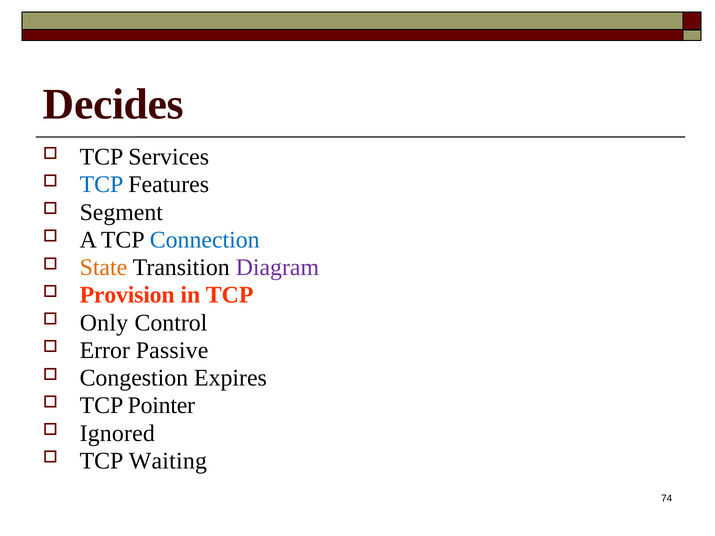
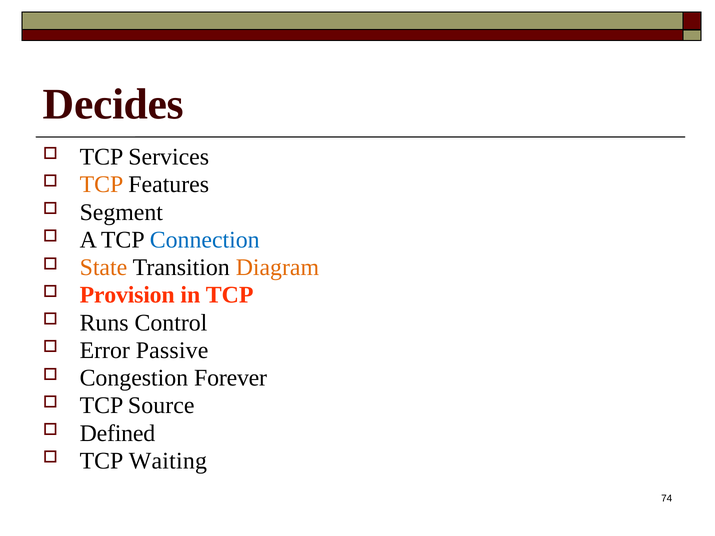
TCP colour: blue -> orange (101, 185)
Diagram colour: purple -> orange (277, 268)
Only: Only -> Runs (104, 323)
Expires: Expires -> Forever (231, 378)
Pointer: Pointer -> Source (161, 406)
Ignored: Ignored -> Defined (117, 433)
